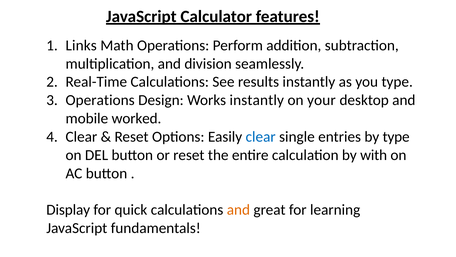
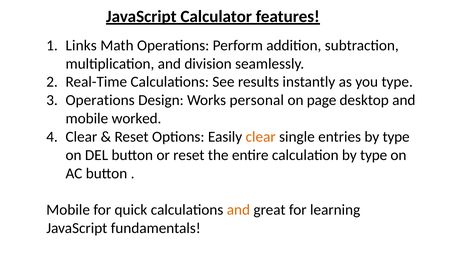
Works instantly: instantly -> personal (257, 100)
your: your -> page (322, 100)
clear colour: blue -> orange (261, 137)
calculation by with: with -> type (374, 155)
Display: Display -> Mobile (68, 209)
